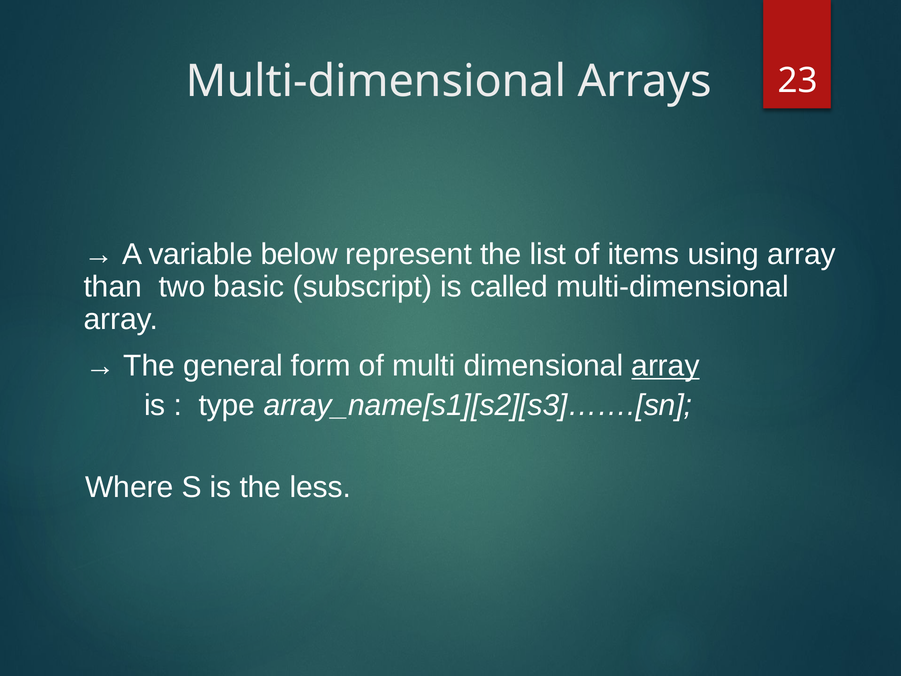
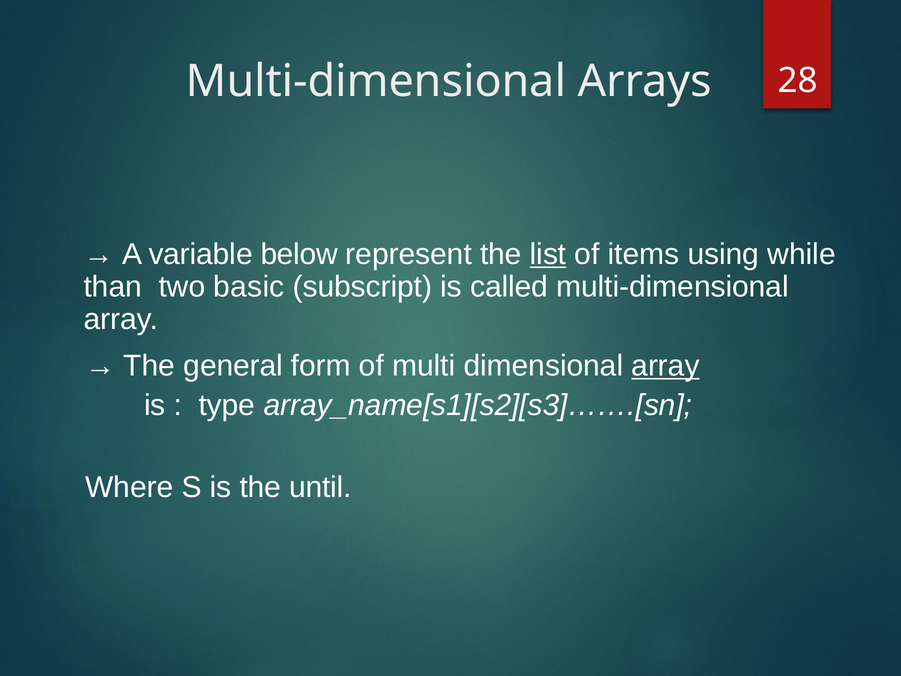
23: 23 -> 28 (798, 81)
list underline: none -> present (548, 254)
using array: array -> while (802, 254)
less: less -> until (320, 487)
